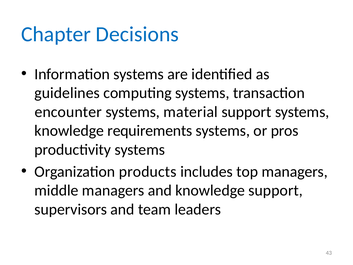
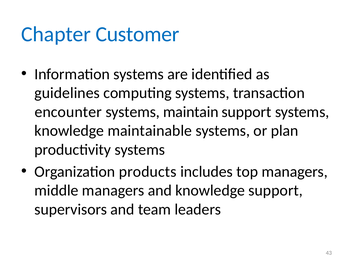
Decisions: Decisions -> Customer (137, 34)
material: material -> maintain (191, 112)
requirements: requirements -> maintainable (150, 131)
pros: pros -> plan (285, 131)
